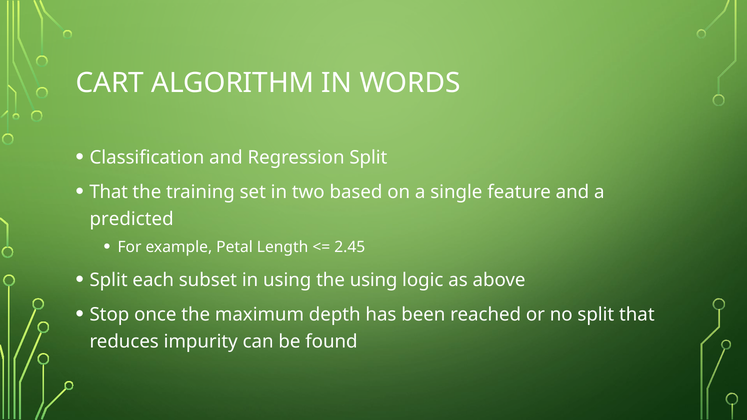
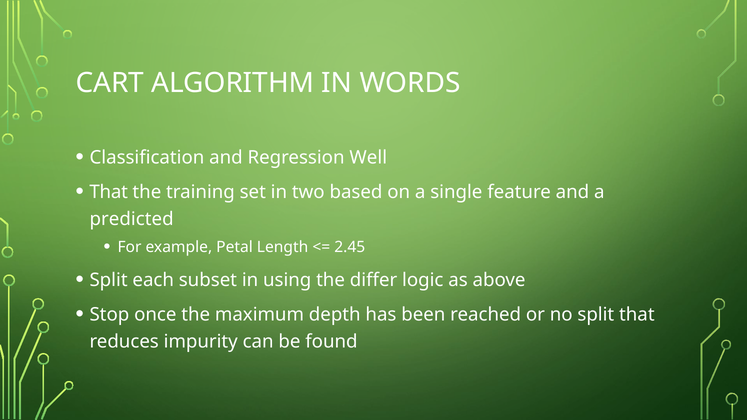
Regression Split: Split -> Well (368, 158)
the using: using -> differ (374, 280)
